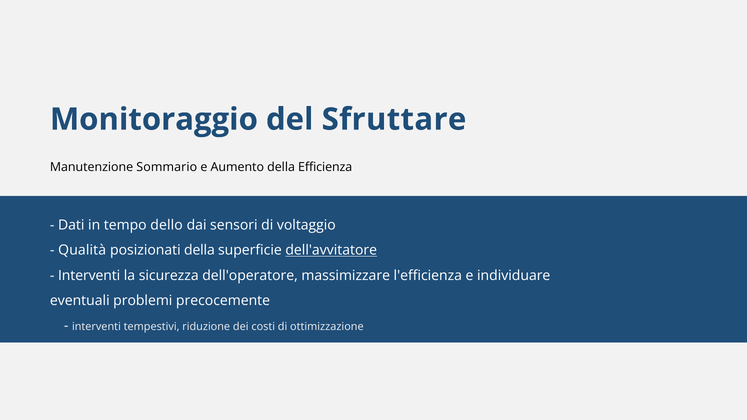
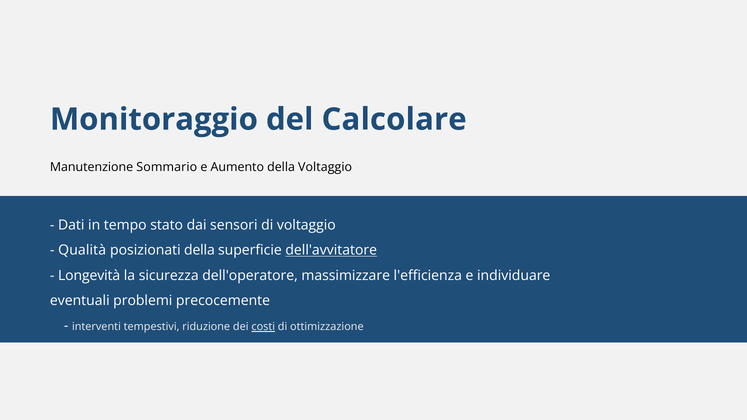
Sfruttare: Sfruttare -> Calcolare (394, 119)
della Efficienza: Efficienza -> Voltaggio (325, 167)
dello: dello -> stato (167, 225)
Interventi: Interventi -> Longevità (89, 276)
costi underline: none -> present (263, 327)
